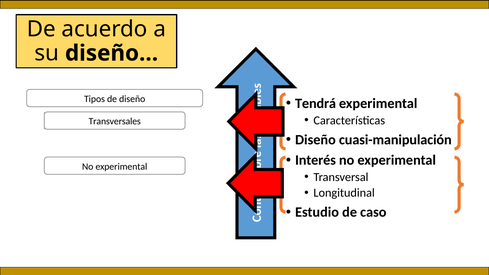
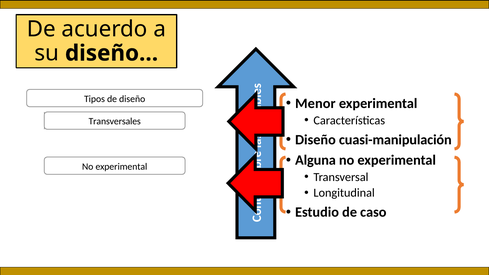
Tendrá: Tendrá -> Menor (315, 104)
Interés: Interés -> Alguna (316, 160)
